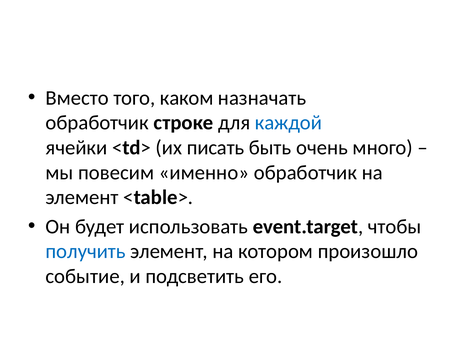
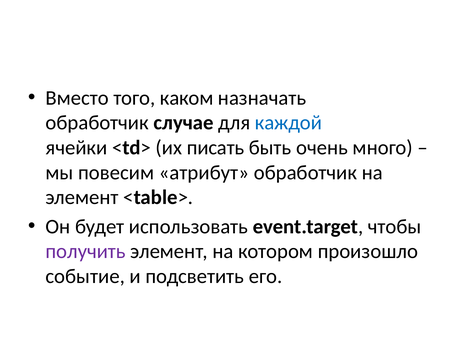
строке: строке -> случае (184, 123)
именно: именно -> атрибут (204, 173)
получить colour: blue -> purple (86, 252)
